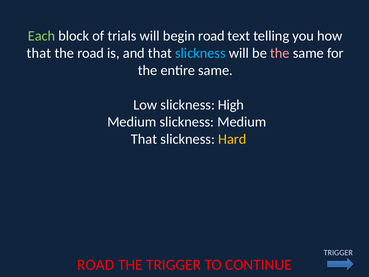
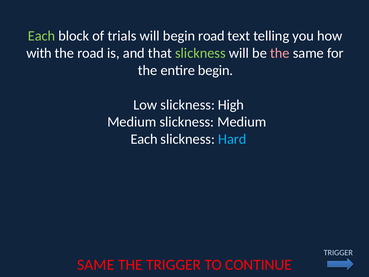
that: that -> with (39, 53)
slickness colour: light blue -> light green (200, 53)
entire same: same -> begin (215, 70)
That: That -> Each (144, 139)
Hard colour: yellow -> light blue (232, 139)
ROAD: ROAD -> SAME (96, 265)
